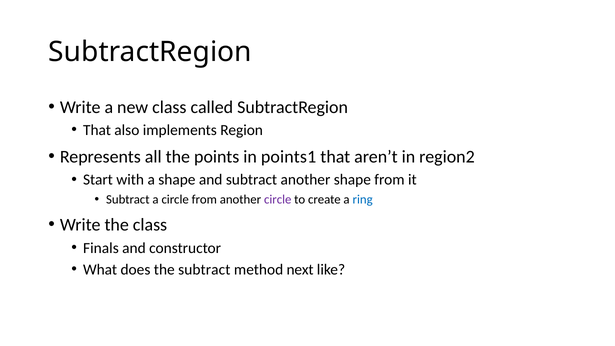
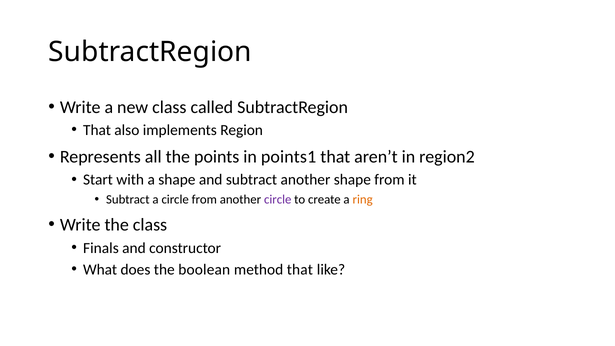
ring colour: blue -> orange (363, 200)
the subtract: subtract -> boolean (204, 270)
method next: next -> that (300, 270)
